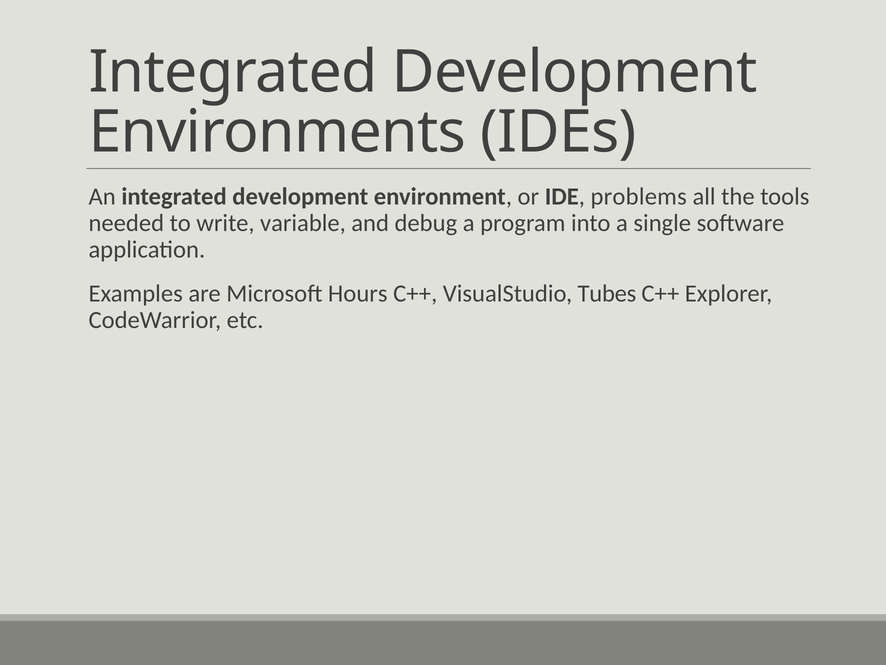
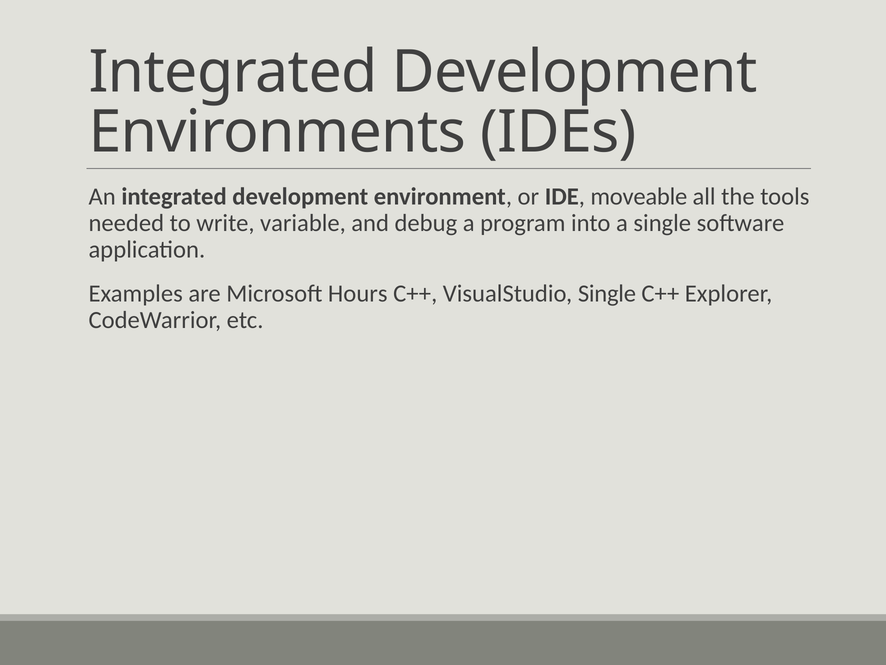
problems: problems -> moveable (639, 196)
VisualStudio Tubes: Tubes -> Single (607, 293)
